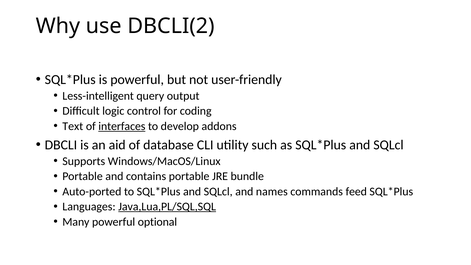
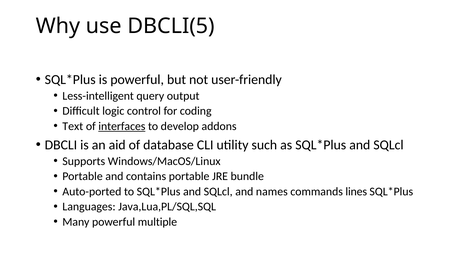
DBCLI(2: DBCLI(2 -> DBCLI(5 (171, 26)
feed: feed -> lines (356, 191)
Java,Lua,PL/SQL,SQL underline: present -> none (167, 207)
optional: optional -> multiple (157, 222)
